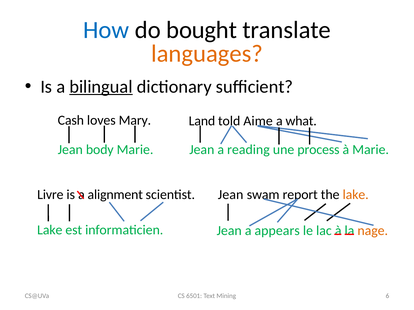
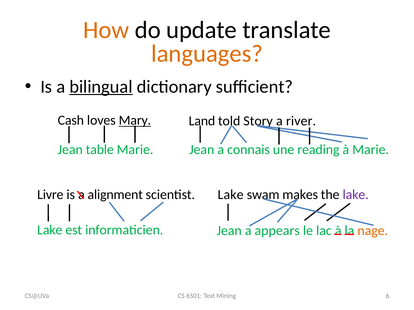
How colour: blue -> orange (106, 30)
bought: bought -> update (202, 30)
Mary underline: none -> present (135, 121)
Aime: Aime -> Story (258, 121)
what: what -> river (301, 121)
body: body -> table (100, 150)
reading: reading -> connais (248, 150)
process: process -> reading (318, 150)
Jean: Jean -> Lake (231, 195)
report: report -> makes (300, 195)
lake colour: orange -> purple (356, 195)
